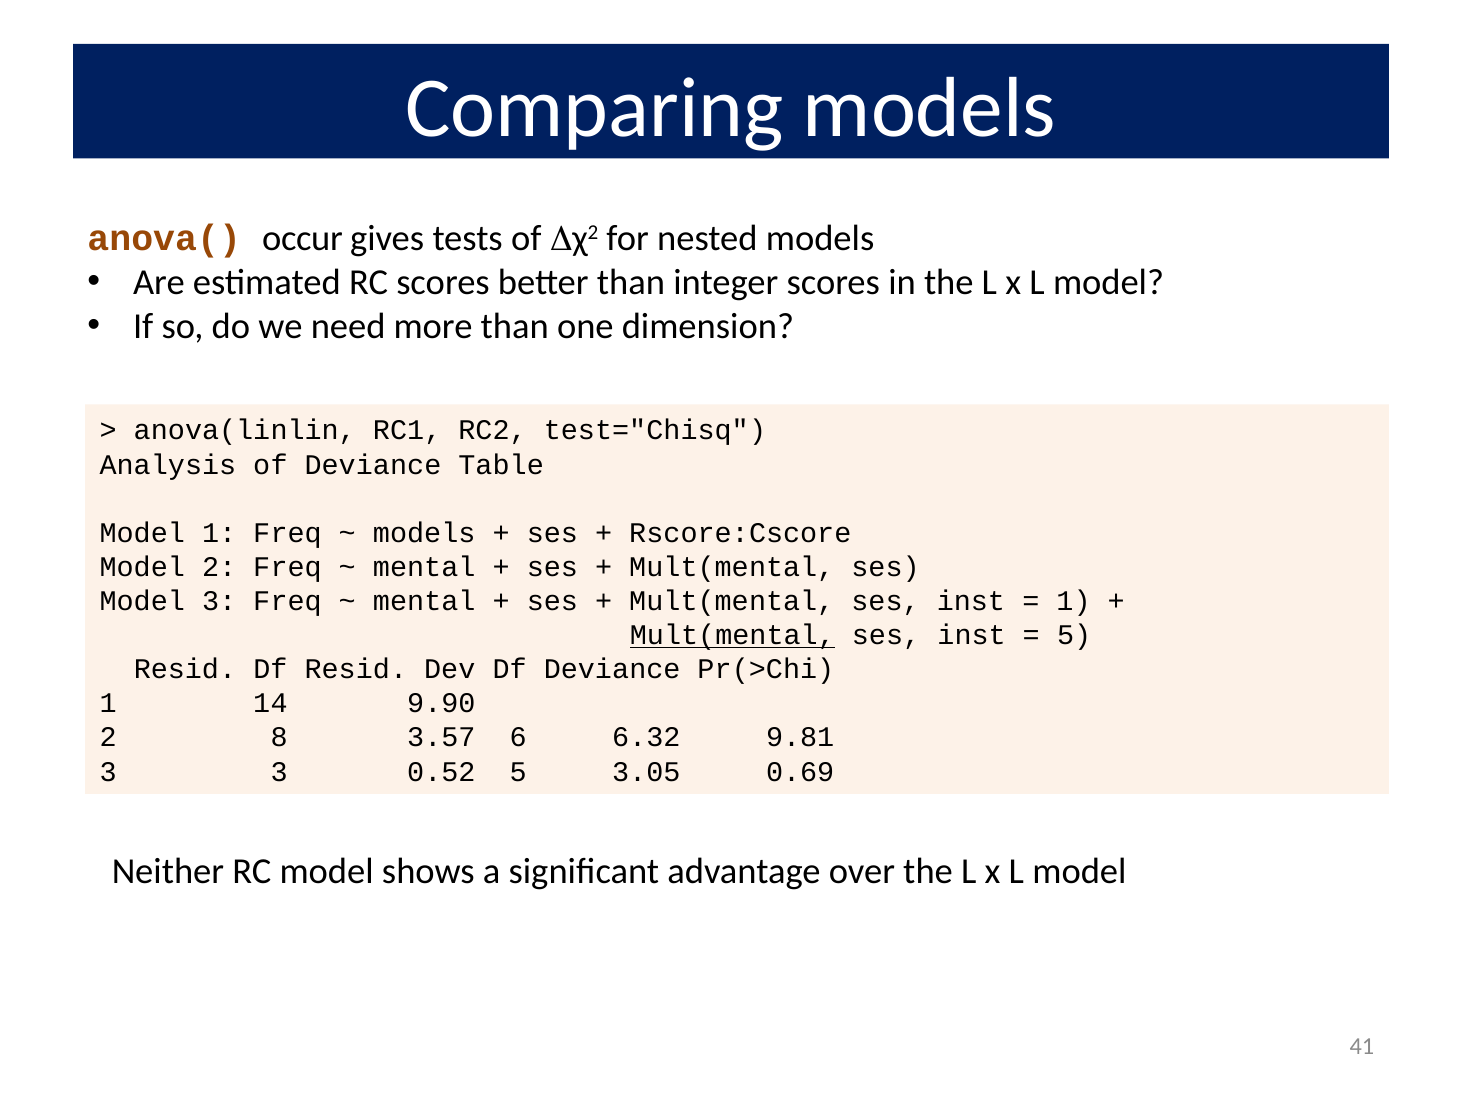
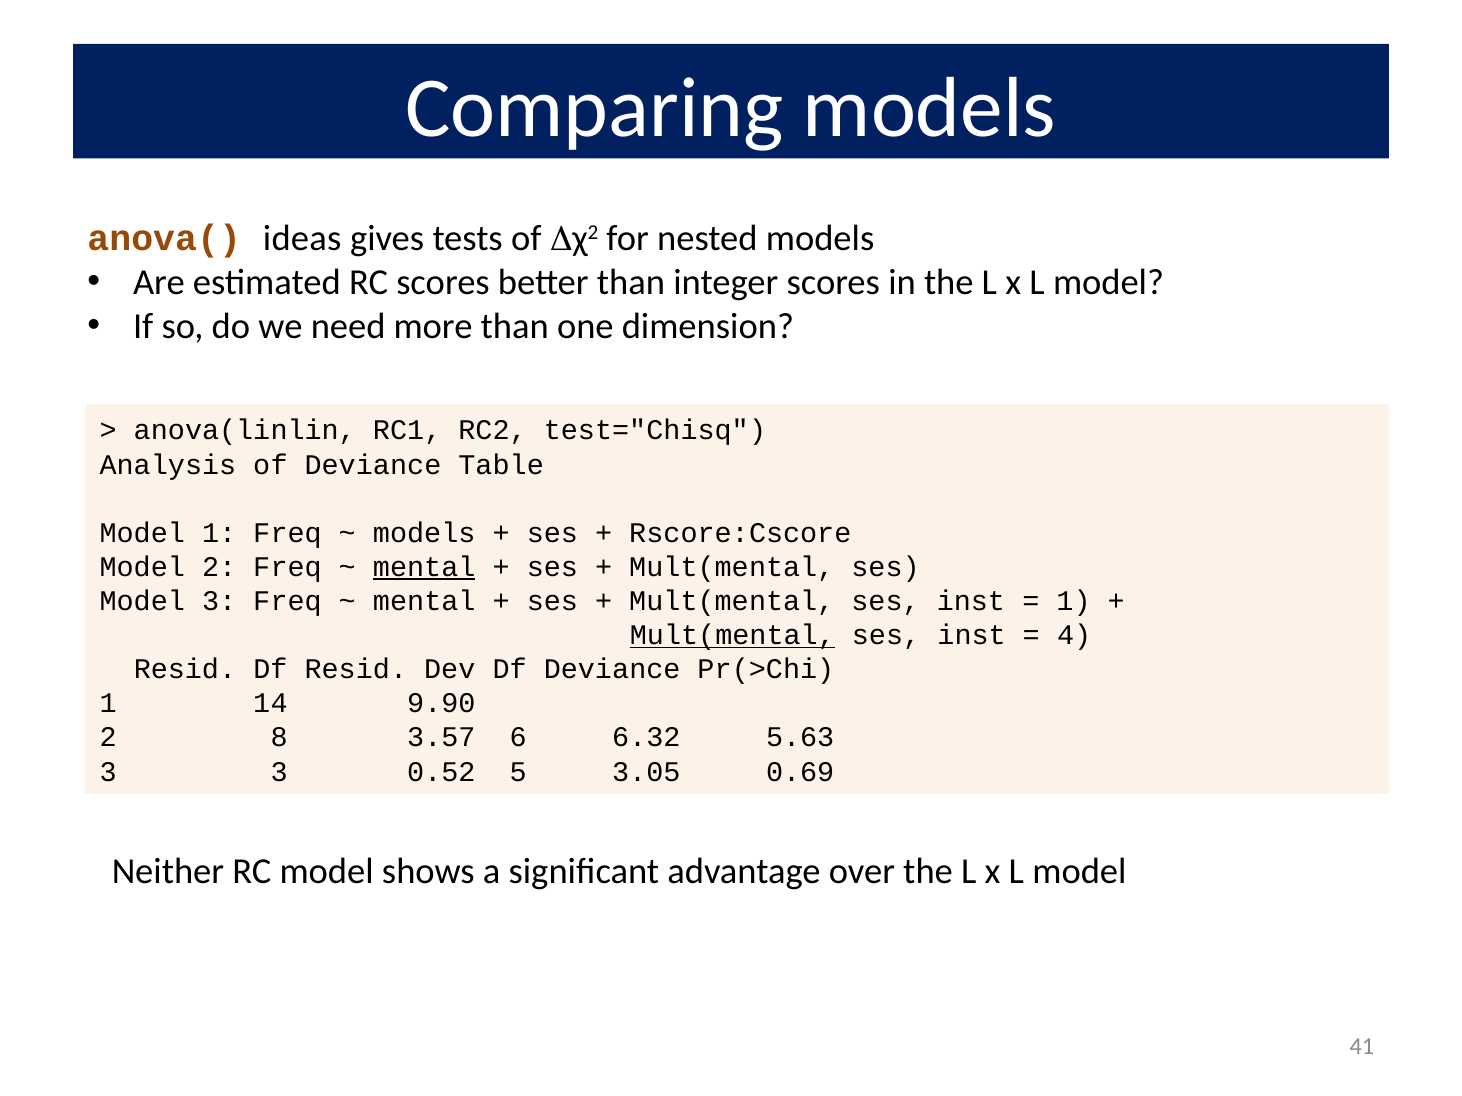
occur: occur -> ideas (302, 239)
mental underline: none -> present (424, 567)
5: 5 -> 4 (1074, 636)
9.81: 9.81 -> 5.63 (800, 738)
